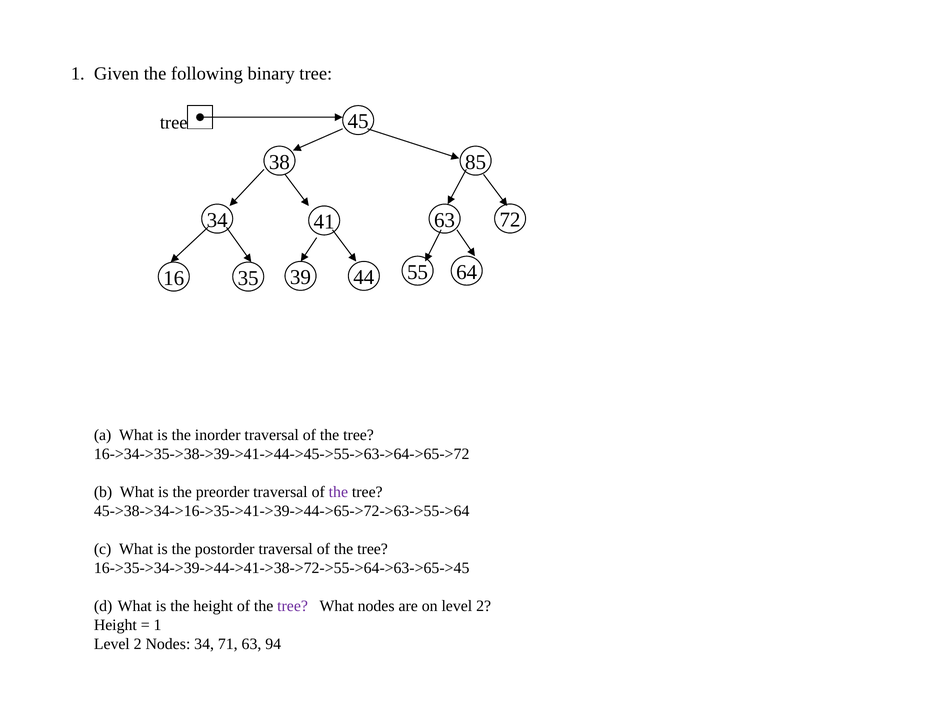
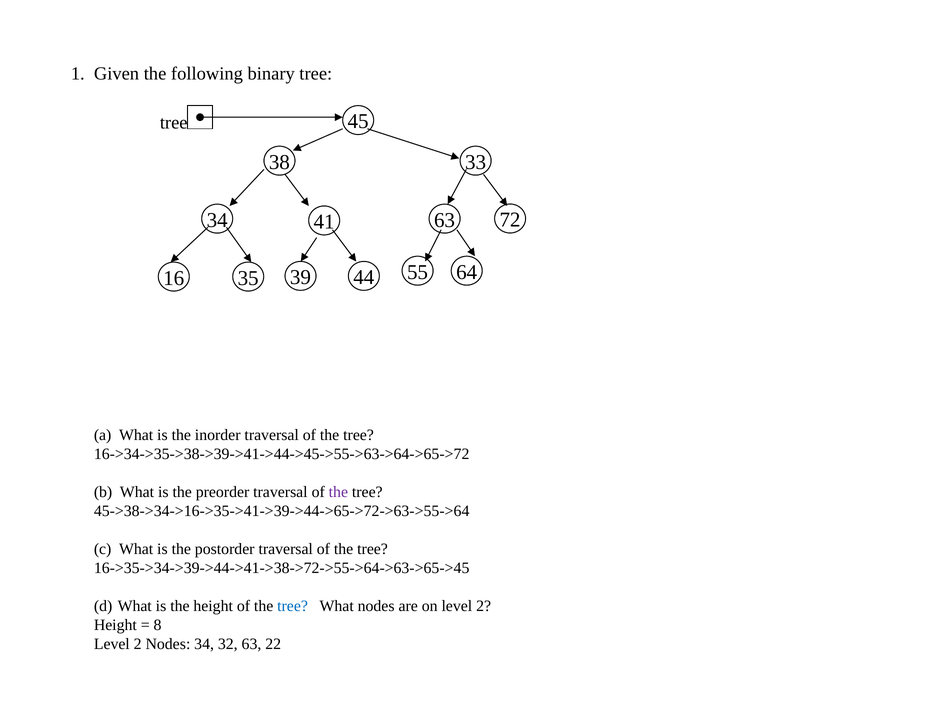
85: 85 -> 33 (476, 162)
tree colour: purple -> blue (293, 606)
1: 1 -> 8 (158, 625)
71: 71 -> 32 (228, 644)
94: 94 -> 22 (273, 644)
